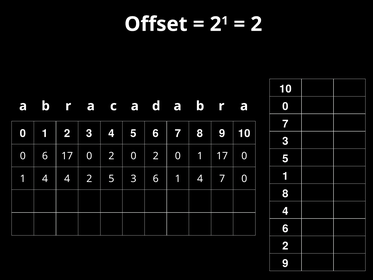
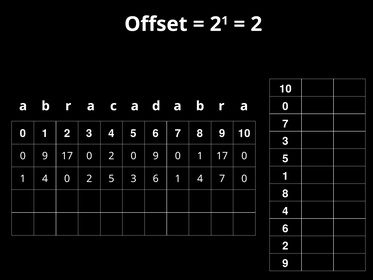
6: 6 -> 9 (45, 156)
2 0 2: 2 -> 9 (156, 156)
4 4: 4 -> 0 (67, 179)
